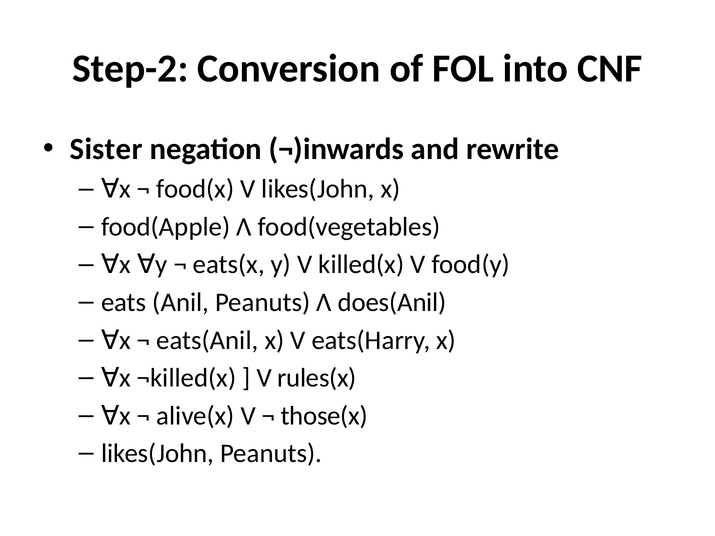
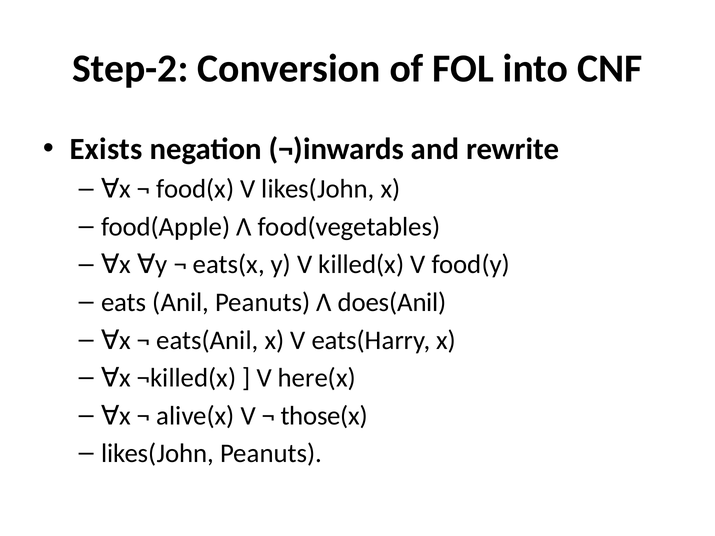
Sister: Sister -> Exists (106, 149)
rules(x: rules(x -> here(x (317, 378)
